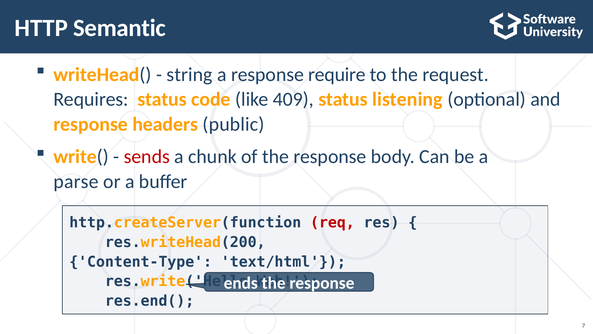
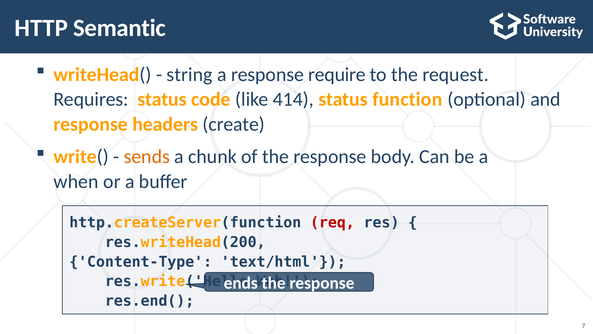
409: 409 -> 414 (293, 99)
listening: listening -> function (407, 99)
public: public -> create (234, 124)
sends colour: red -> orange (147, 157)
parse: parse -> when (76, 181)
